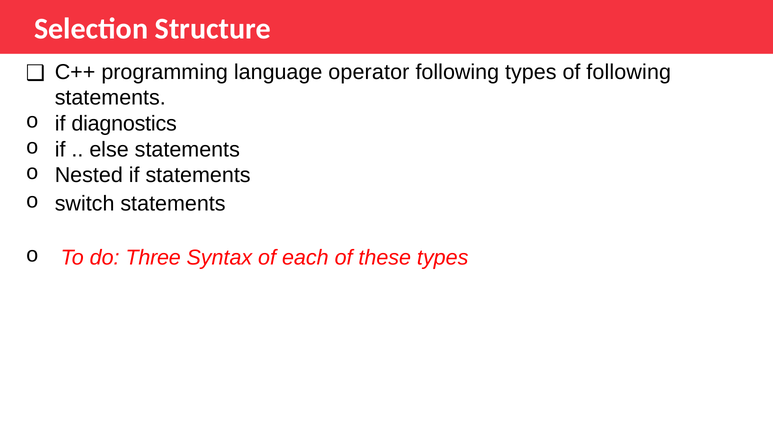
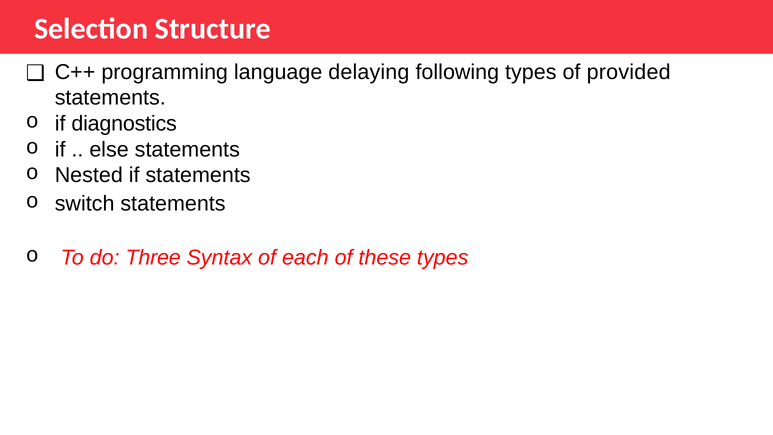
operator: operator -> delaying (369, 72)
of following: following -> provided (629, 72)
